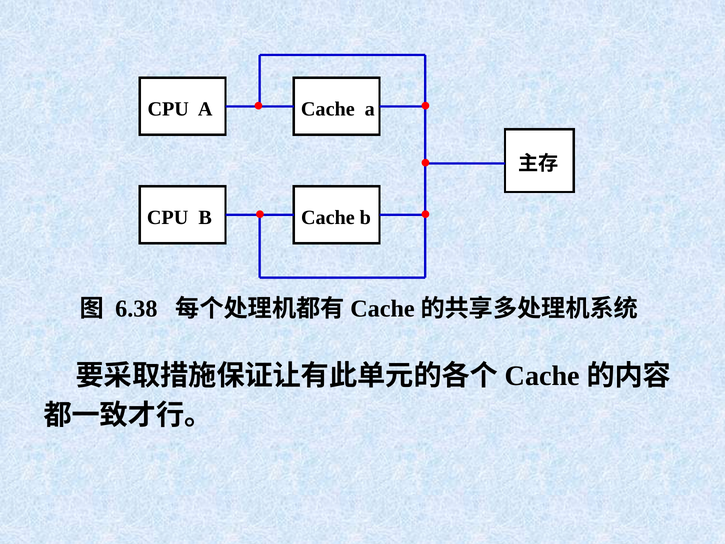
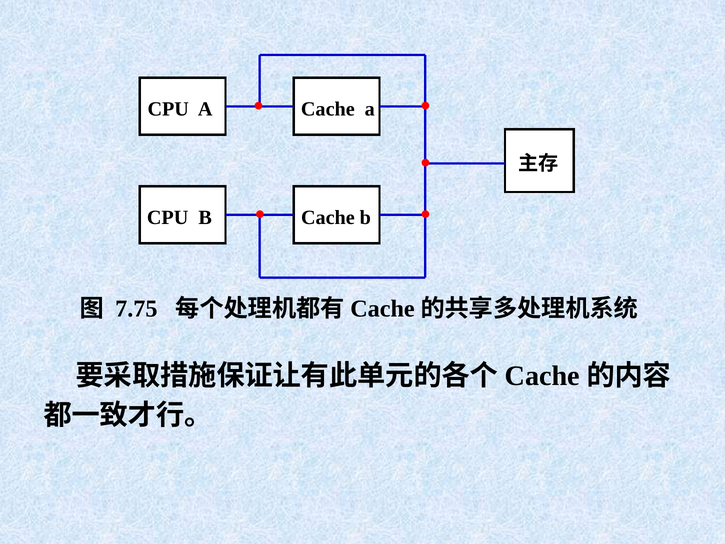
6.38: 6.38 -> 7.75 (136, 309)
